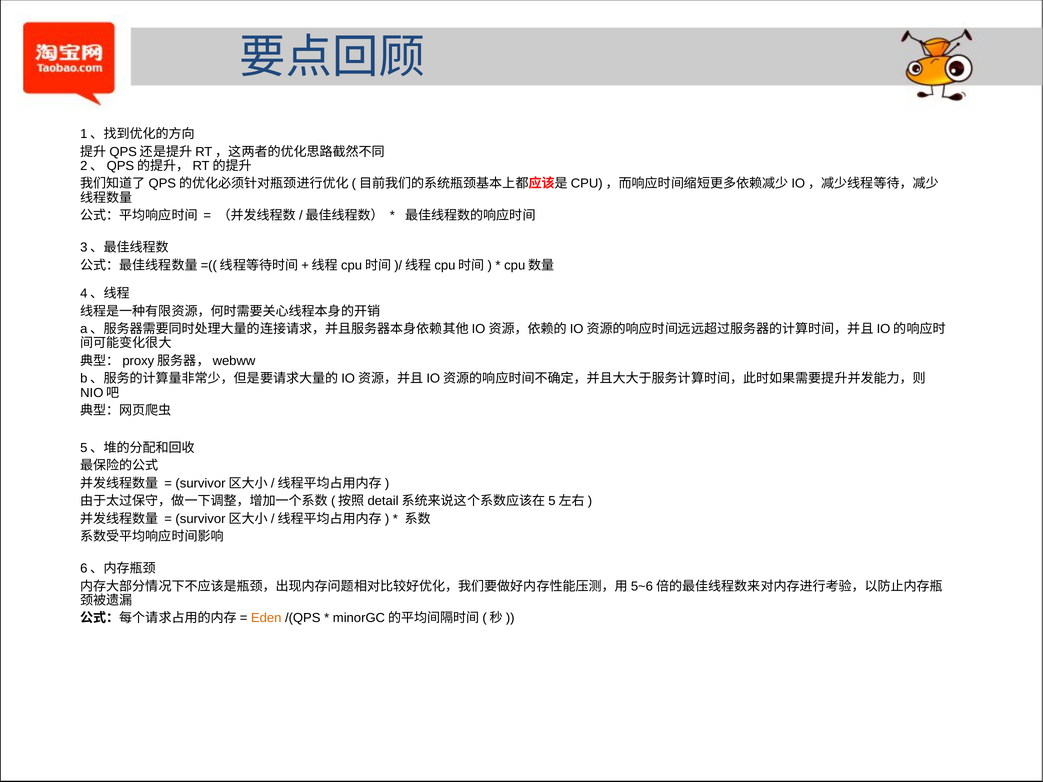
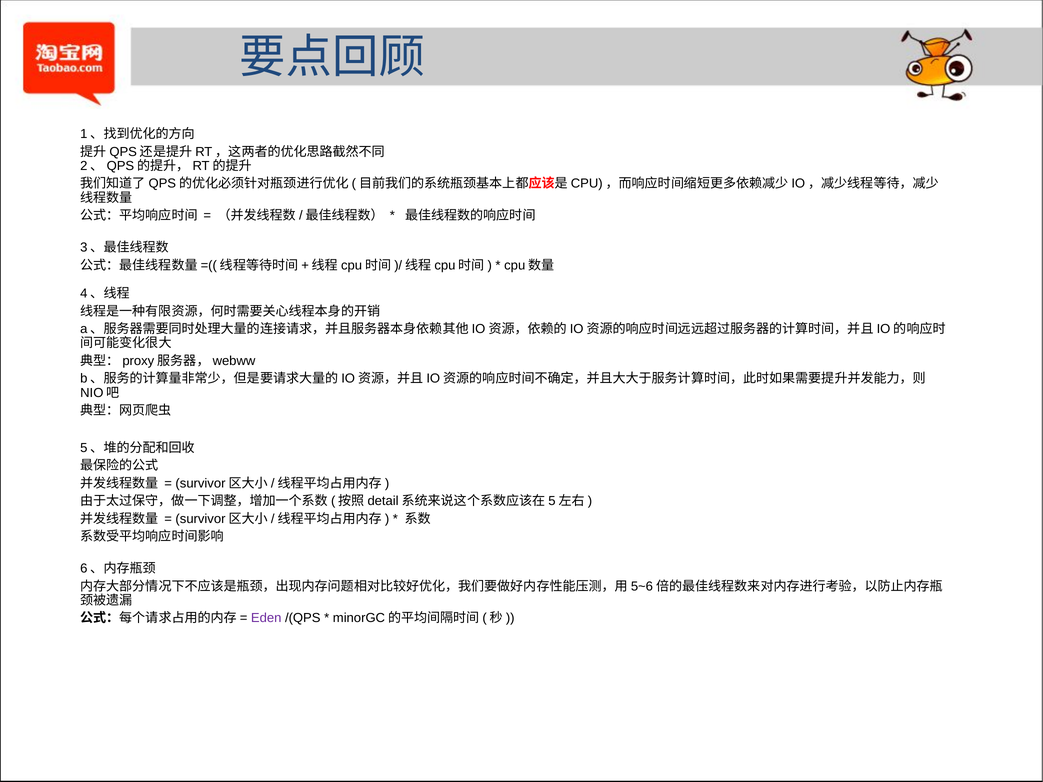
Eden colour: orange -> purple (266, 618)
